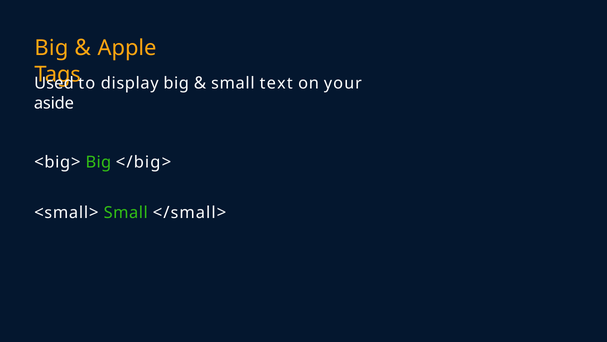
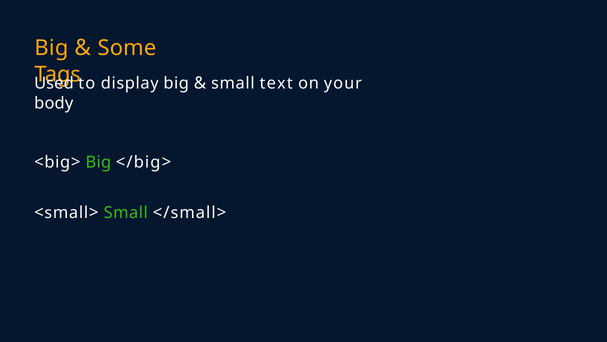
Apple: Apple -> Some (127, 48)
aside: aside -> body (54, 103)
